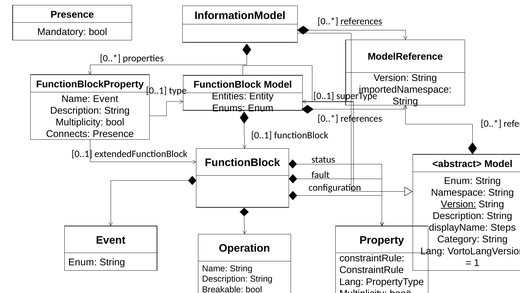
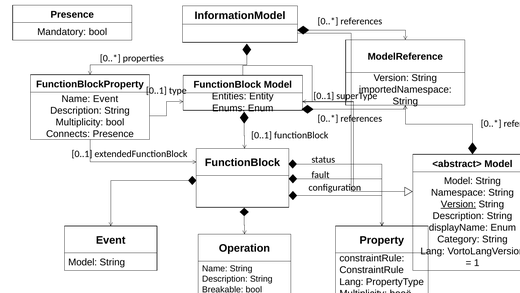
references underline: present -> none (361, 21)
Enum: Enum -> Model (458, 180)
displayName Steps: Steps -> Enum (503, 227)
Enum: Enum -> Model (83, 262)
